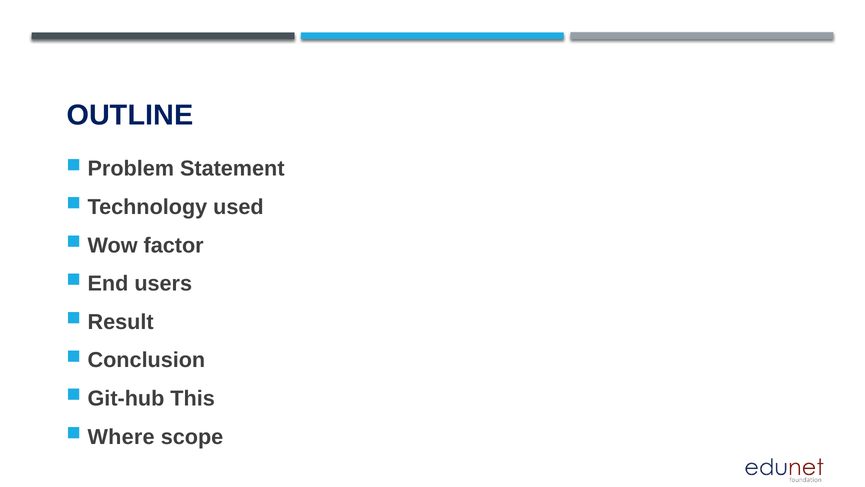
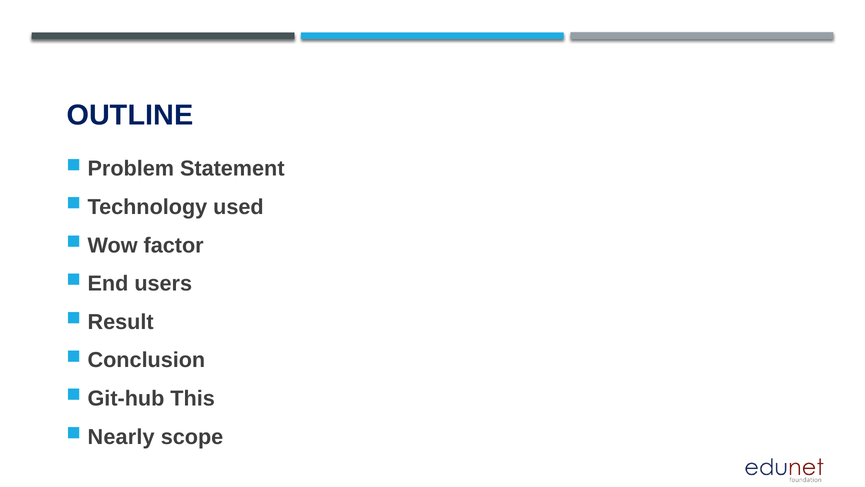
Where: Where -> Nearly (121, 437)
